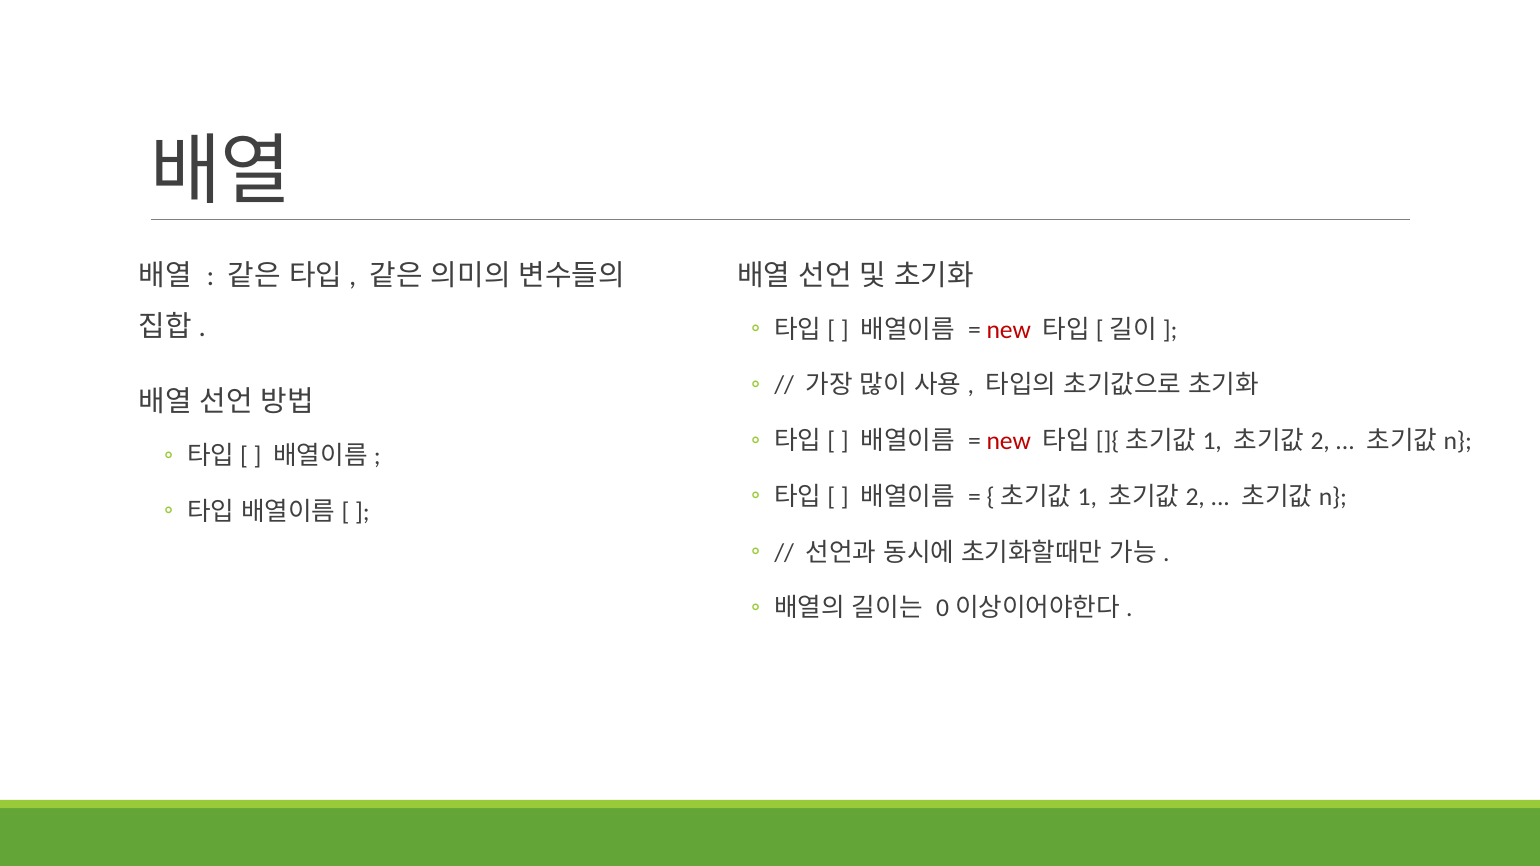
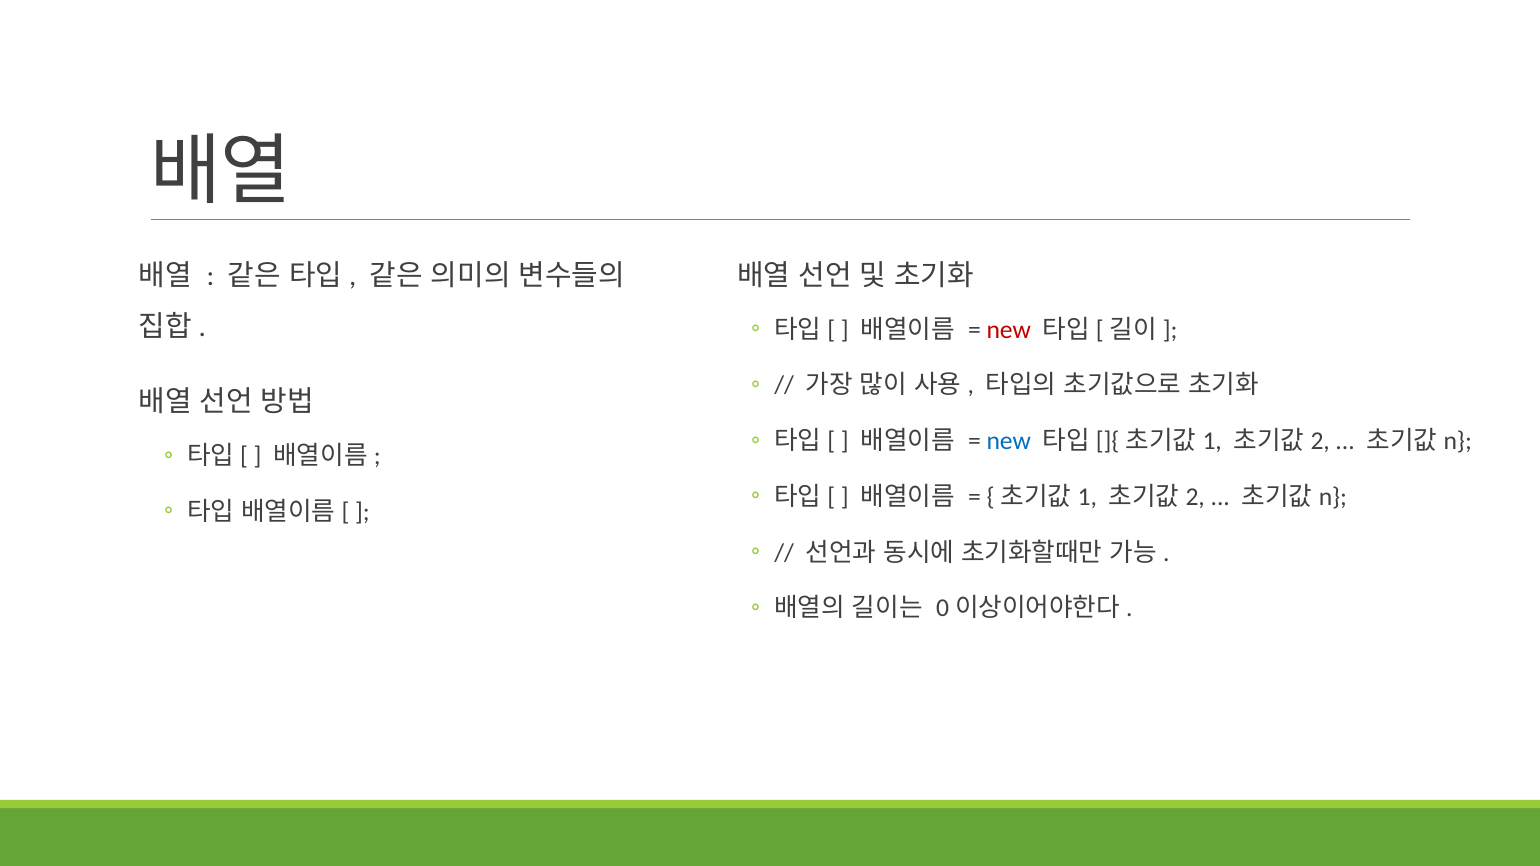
new colour: red -> blue (1009, 441)
